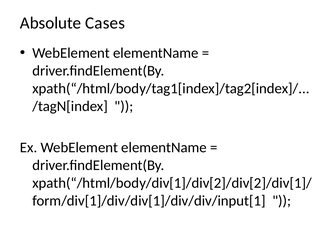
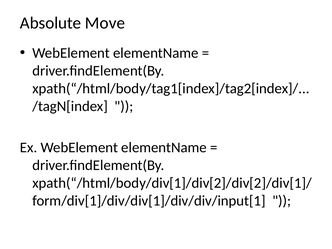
Cases: Cases -> Move (105, 23)
